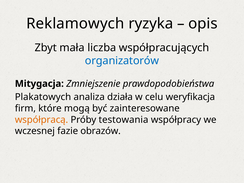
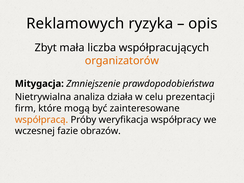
organizatorów colour: blue -> orange (122, 61)
Plakatowych: Plakatowych -> Nietrywialna (43, 97)
weryfikacja: weryfikacja -> prezentacji (190, 97)
testowania: testowania -> weryfikacja (124, 120)
